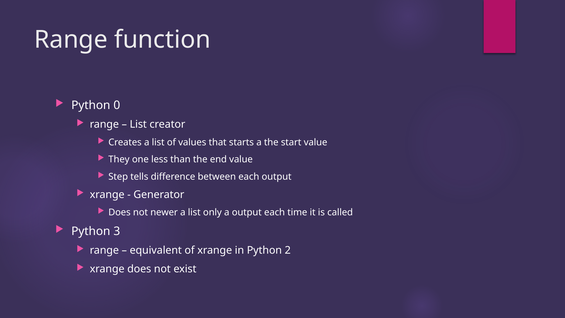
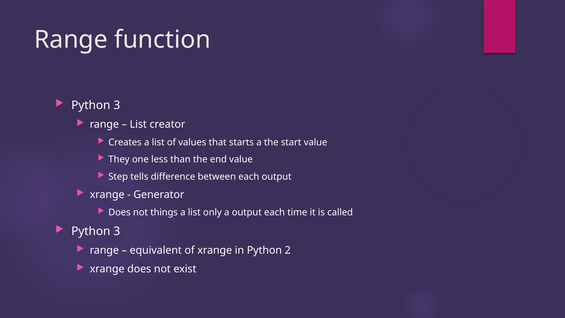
0: 0 -> 3 (117, 105)
newer: newer -> things (164, 212)
